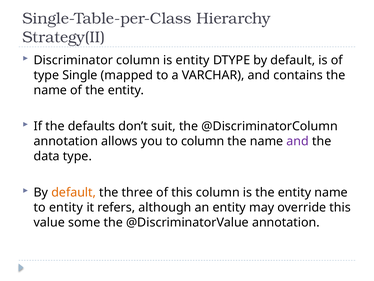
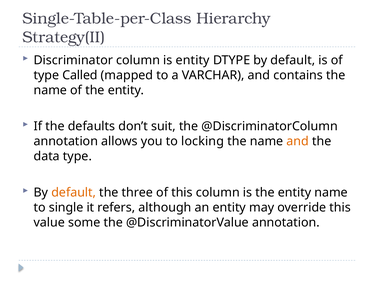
Single: Single -> Called (80, 75)
to column: column -> locking (203, 141)
and colour: purple -> orange (298, 141)
to entity: entity -> single (66, 207)
